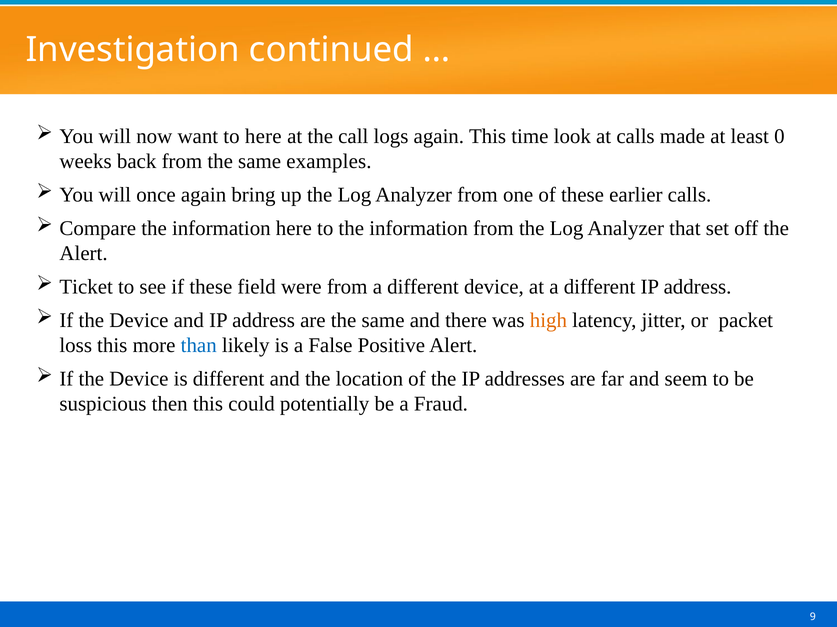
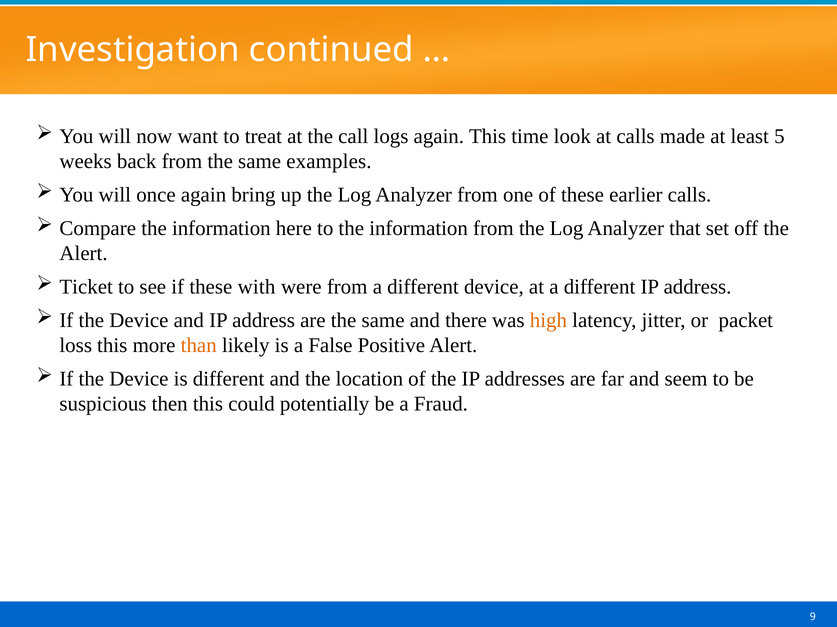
to here: here -> treat (263, 136)
0: 0 -> 5 (779, 136)
field: field -> with (257, 287)
than colour: blue -> orange (199, 346)
